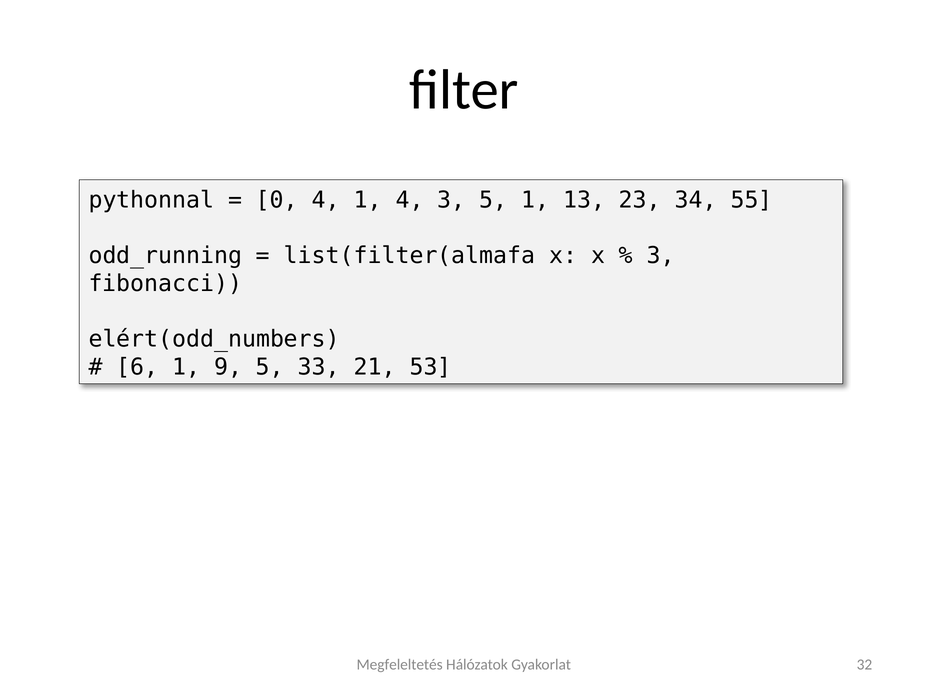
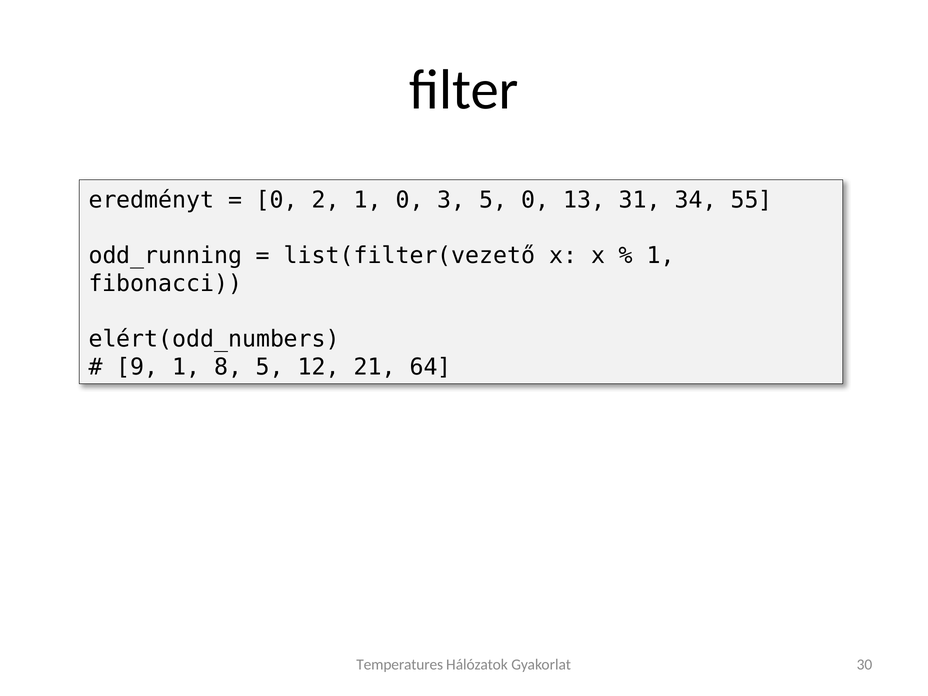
pythonnal: pythonnal -> eredményt (151, 200)
0 4: 4 -> 2 (326, 200)
1 4: 4 -> 0 (410, 200)
5 1: 1 -> 0 (535, 200)
23: 23 -> 31 (640, 200)
list(filter(almafa: list(filter(almafa -> list(filter(vezető (410, 256)
3: 3 -> 1 (661, 256)
6: 6 -> 9 (137, 367)
9: 9 -> 8 (228, 367)
33: 33 -> 12 (319, 367)
53: 53 -> 64 (431, 367)
Megfeleltetés: Megfeleltetés -> Temperatures (400, 665)
32: 32 -> 30 (864, 665)
